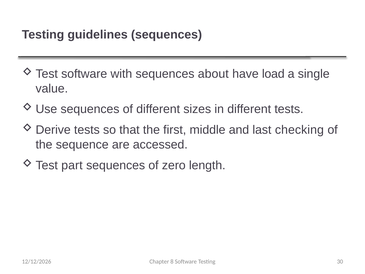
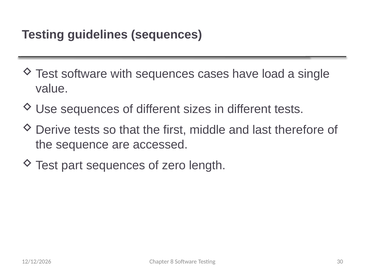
about: about -> cases (213, 74)
checking: checking -> therefore (299, 130)
